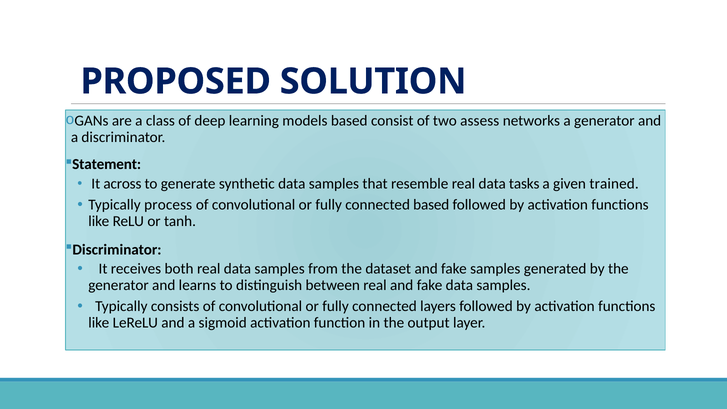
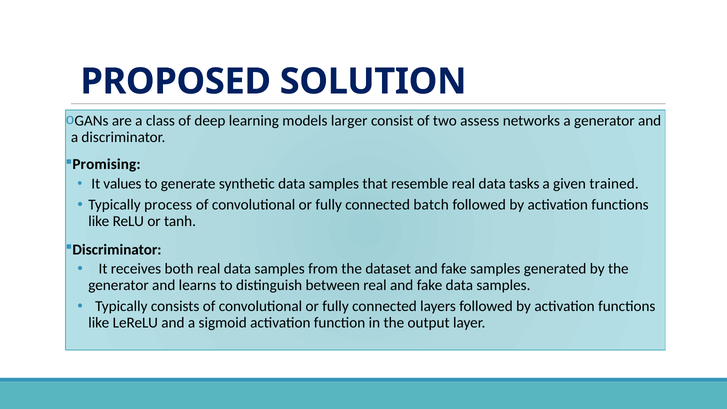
models based: based -> larger (349, 121)
Statement: Statement -> Promising (106, 164)
across: across -> values (122, 184)
connected based: based -> batch (431, 205)
